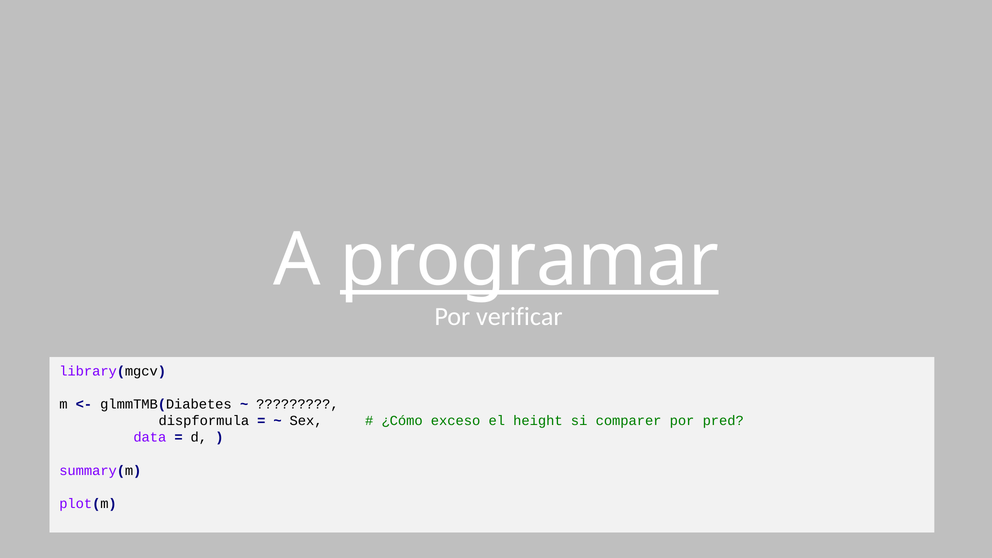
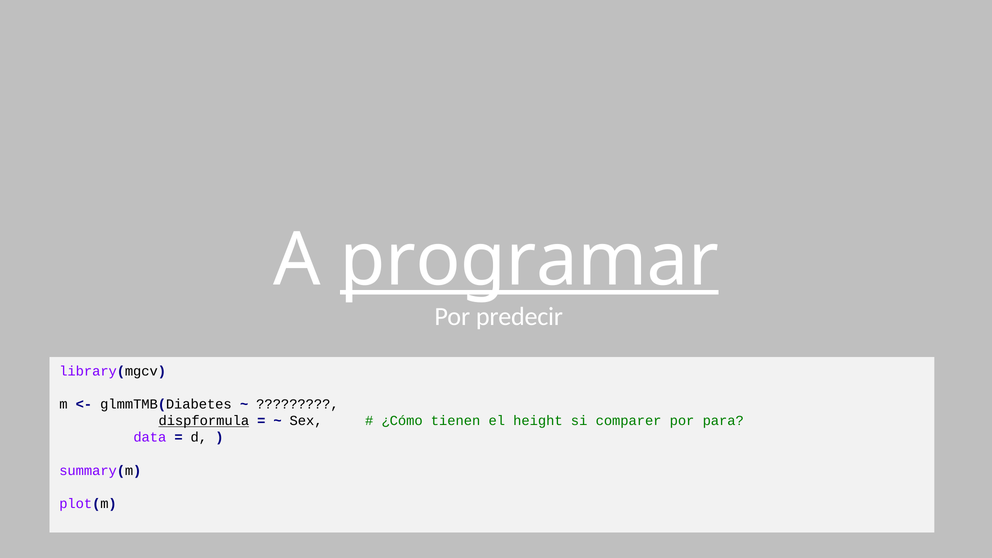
verificar: verificar -> predecir (519, 317)
dispformula underline: none -> present (204, 421)
exceso: exceso -> tienen (456, 421)
pred: pred -> para (723, 421)
